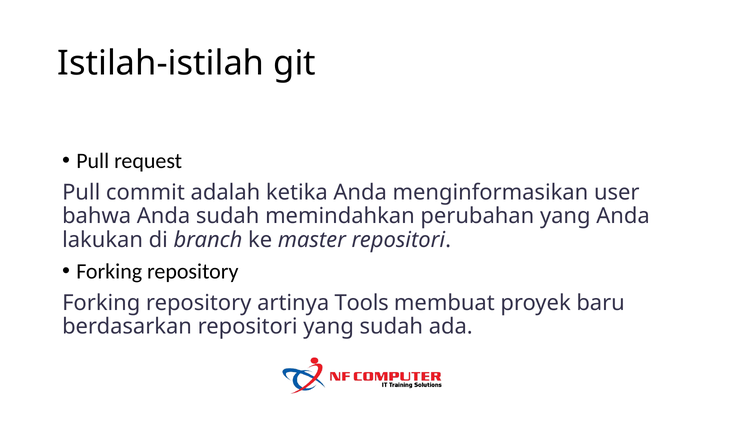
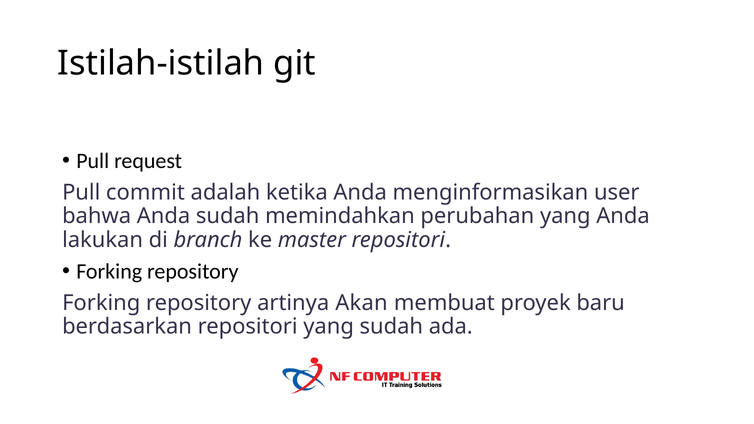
Tools: Tools -> Akan (361, 303)
